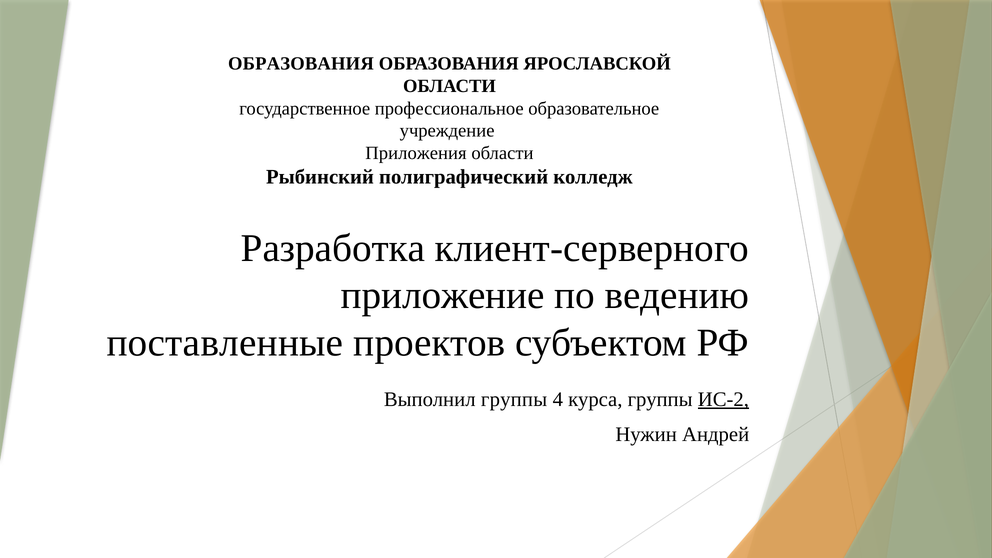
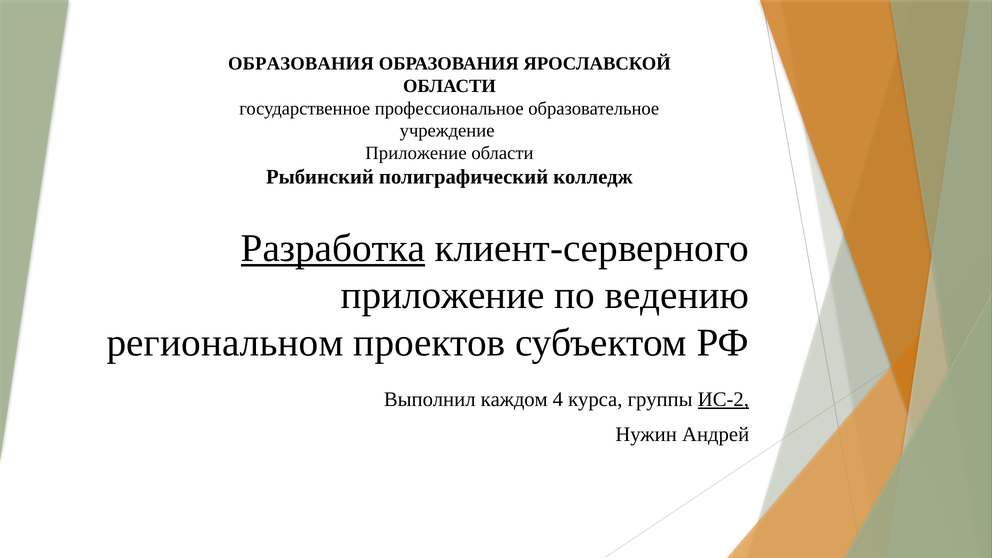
Приложения: Приложения -> Приложение (416, 153)
Разработка underline: none -> present (333, 248)
поставленные: поставленные -> региональном (225, 343)
Выполнил группы: группы -> каждом (514, 399)
